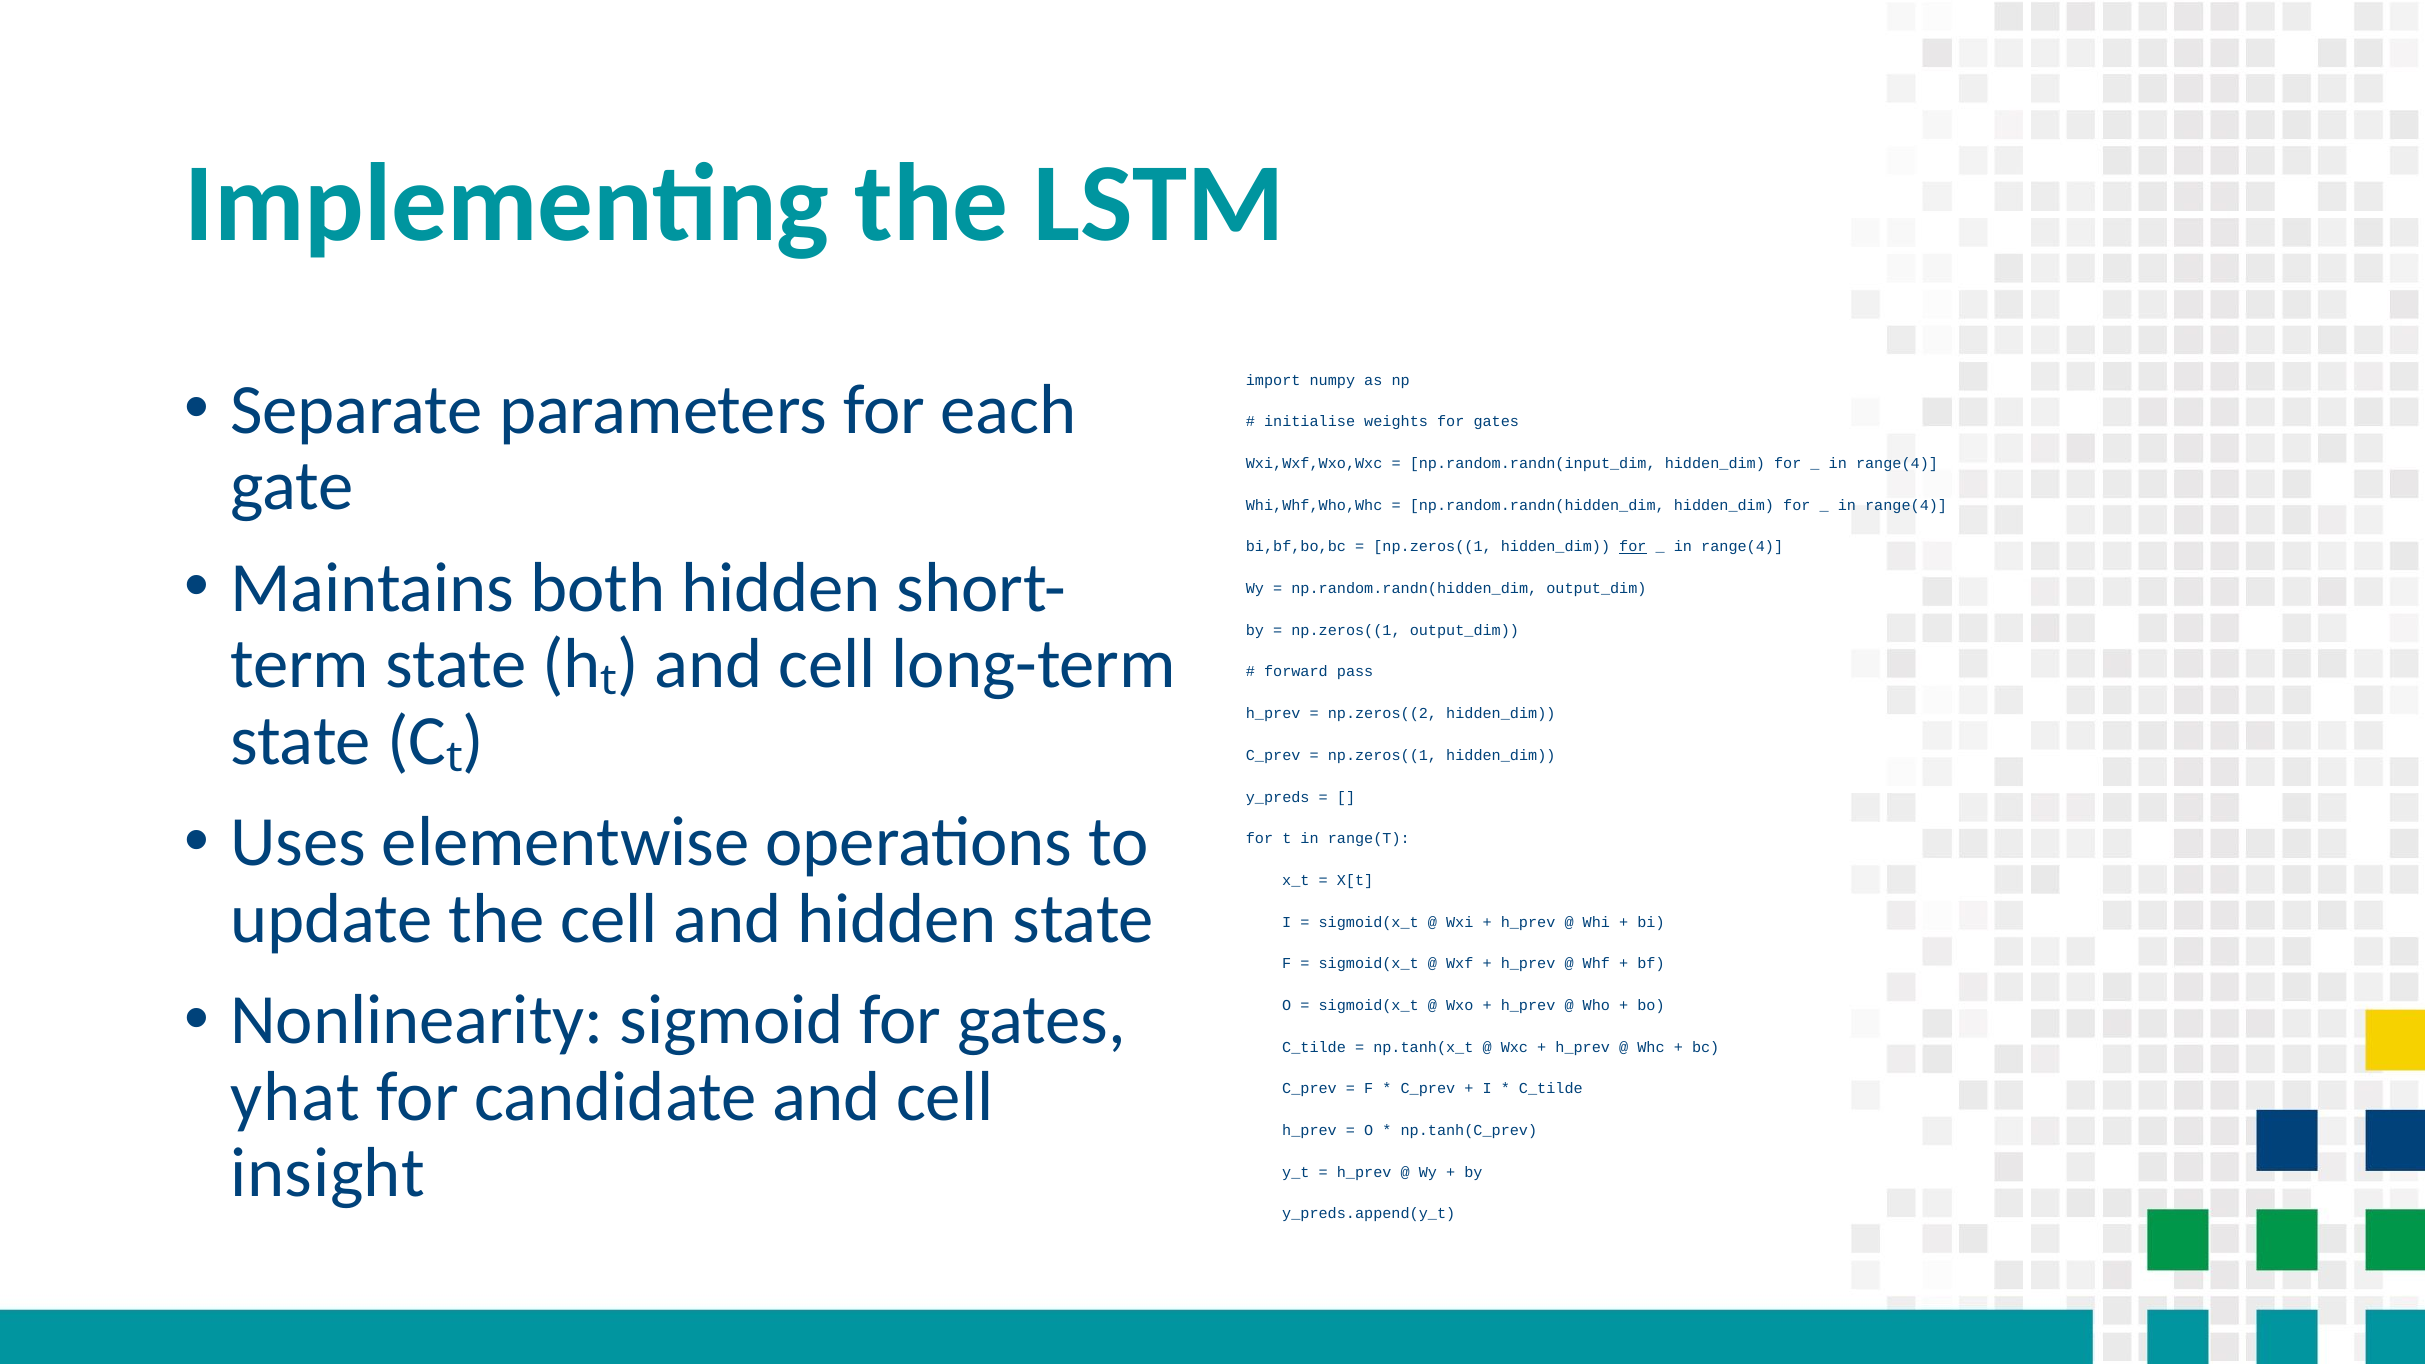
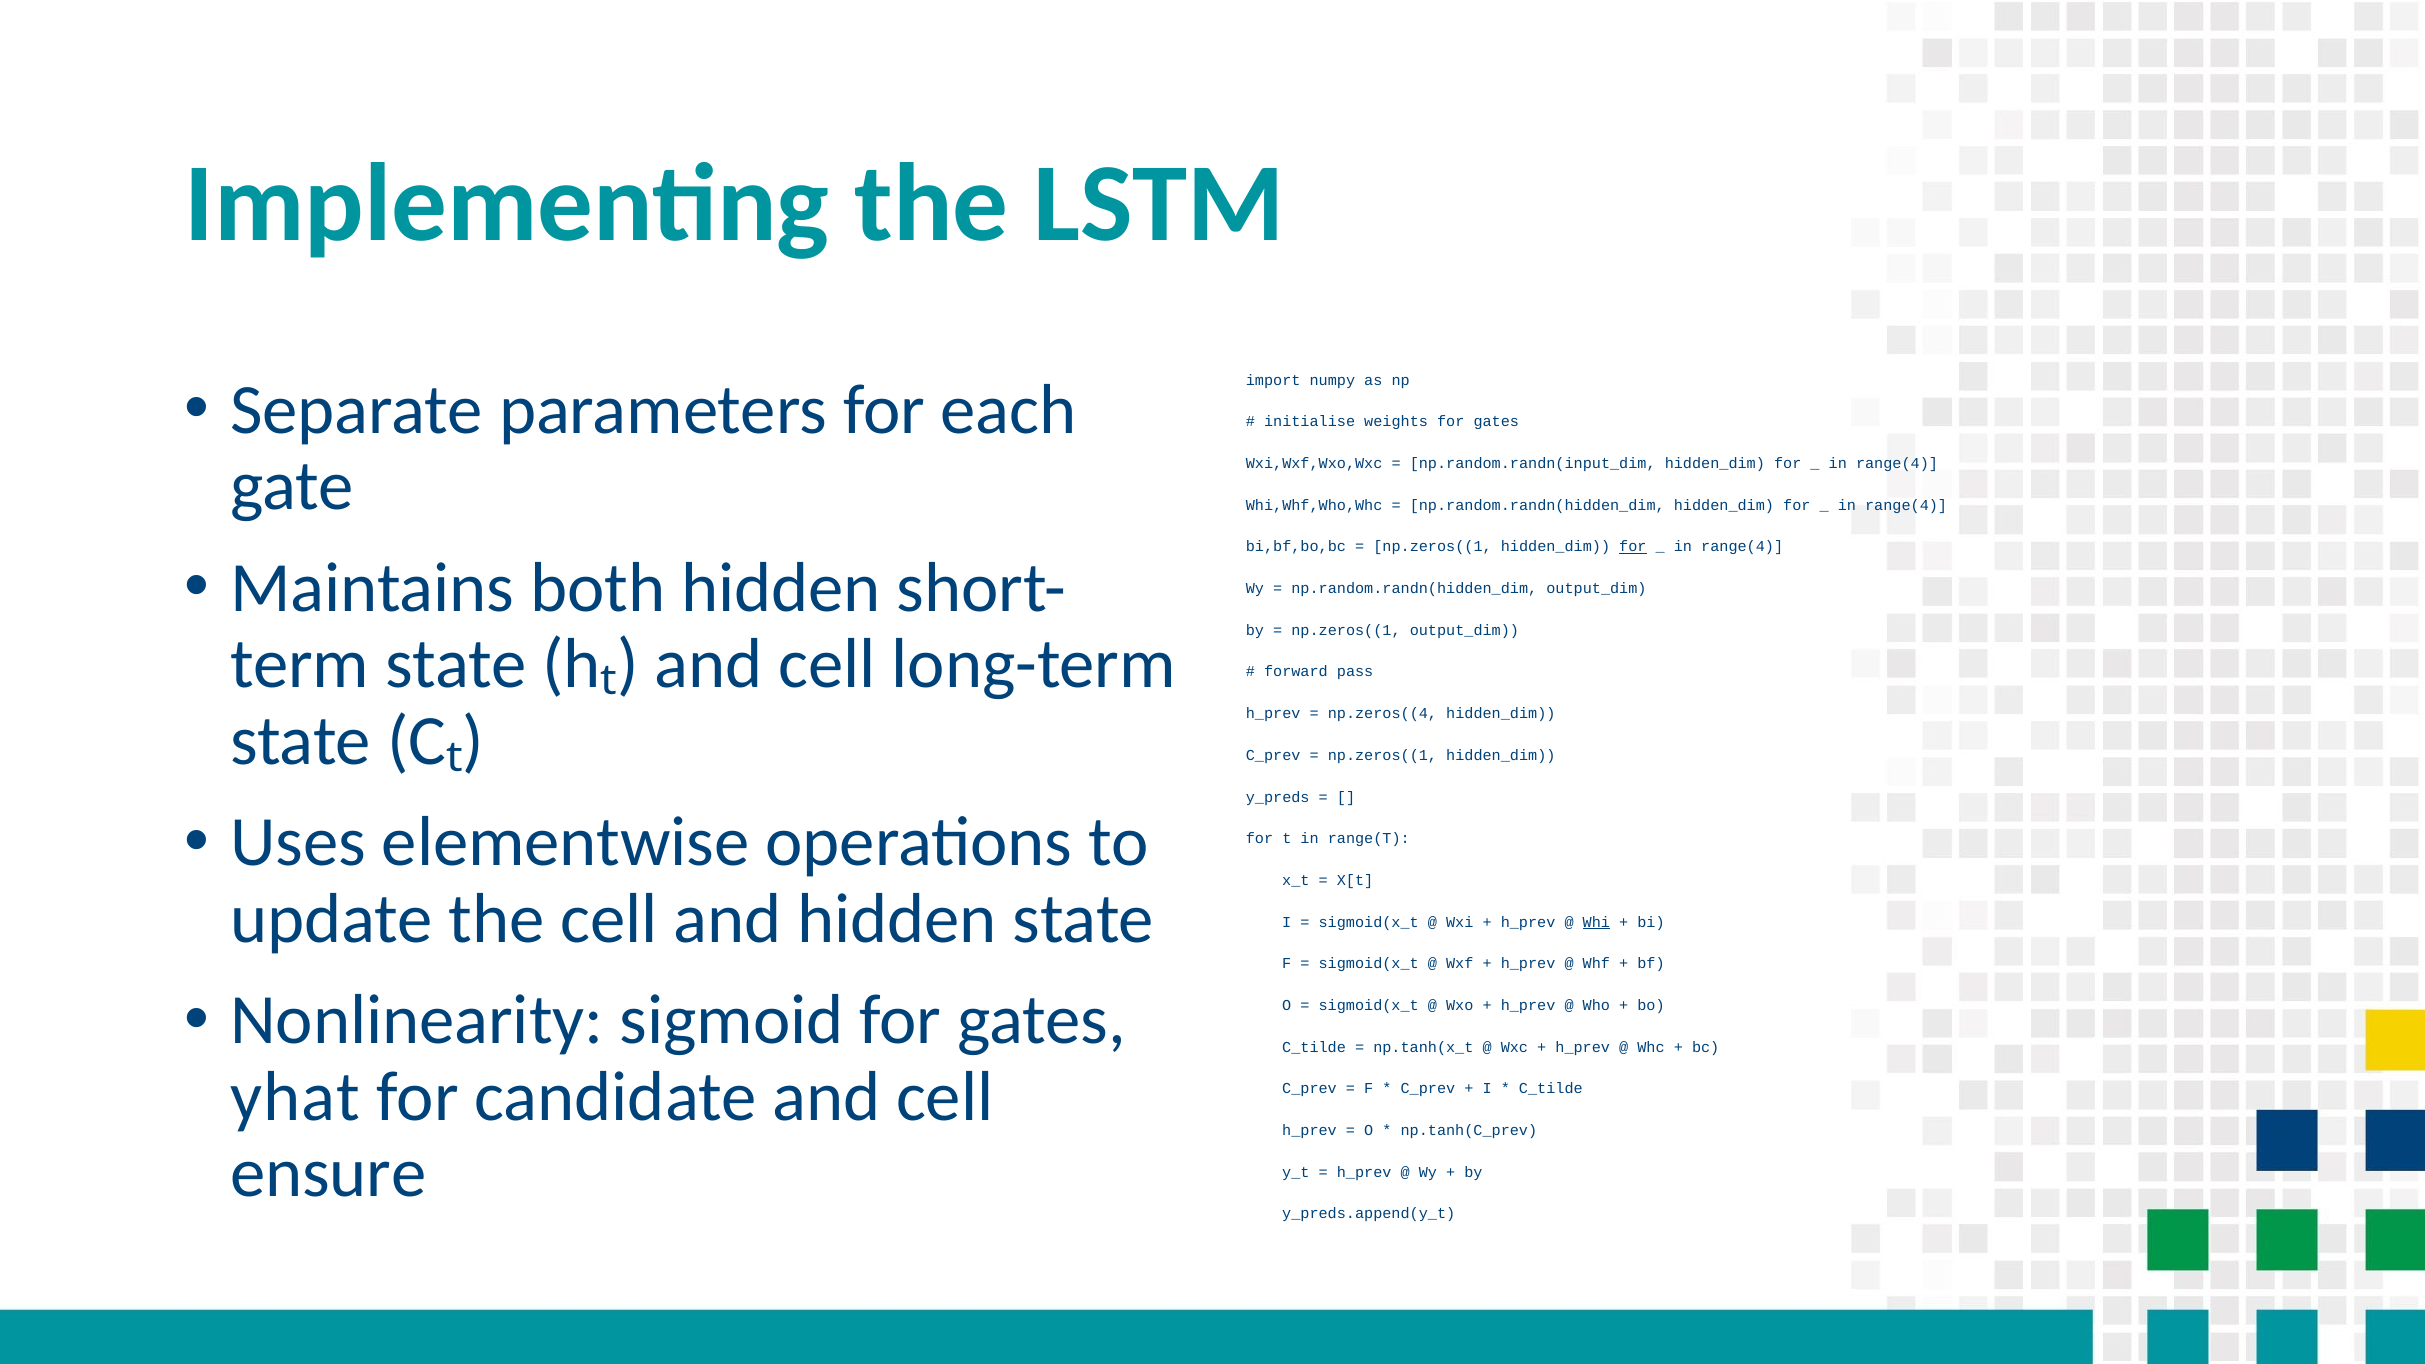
np.zeros((2: np.zeros((2 -> np.zeros((4 (1382, 714)
Whi underline: none -> present (1596, 922)
insight: insight -> ensure (328, 1173)
